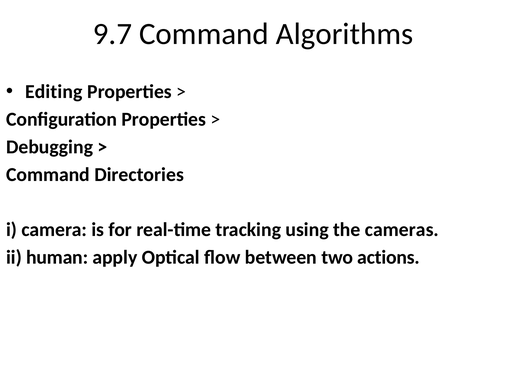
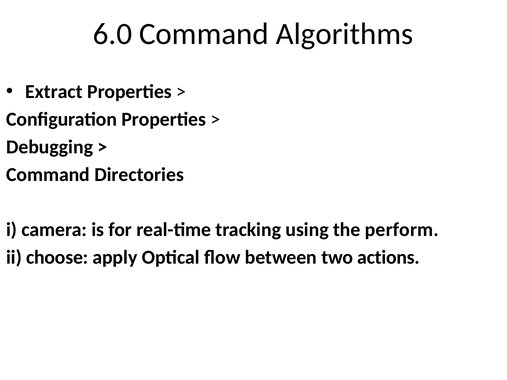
9.7: 9.7 -> 6.0 (113, 34)
Editing: Editing -> Extract (54, 92)
cameras: cameras -> perform (402, 230)
human: human -> choose (57, 258)
